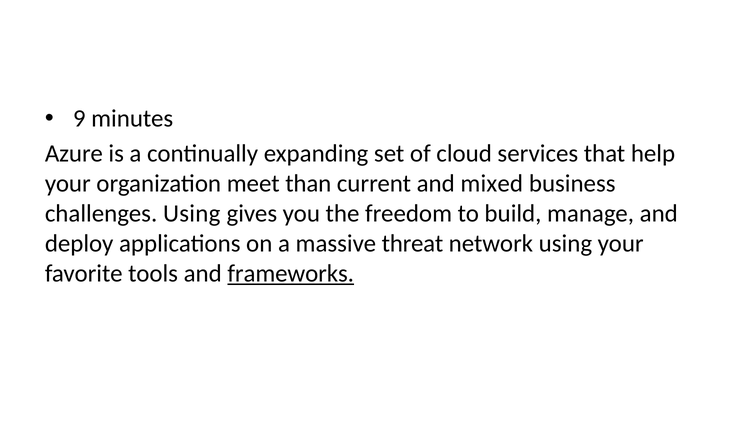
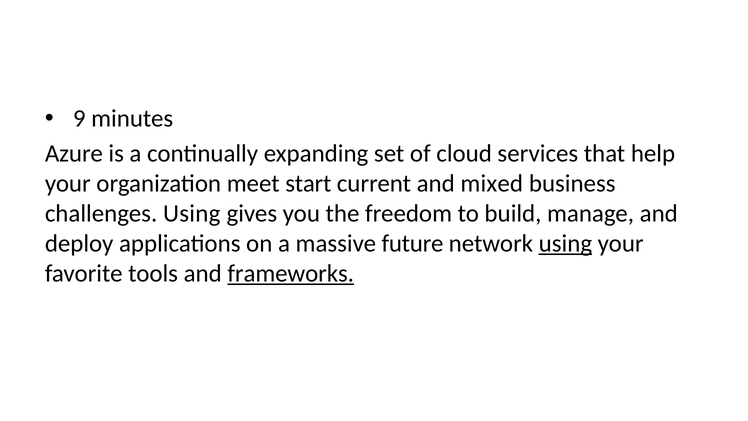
than: than -> start (308, 183)
threat: threat -> future (412, 243)
using underline: none -> present (565, 243)
